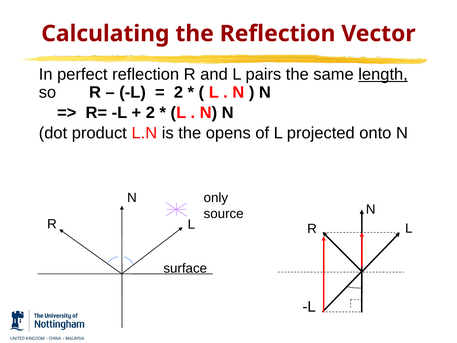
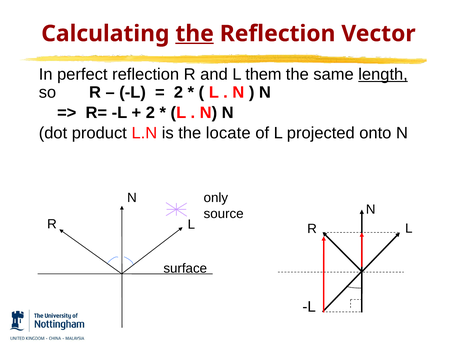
the underline: none -> present (195, 34)
pairs: pairs -> them (263, 74)
opens: opens -> locate (228, 133)
